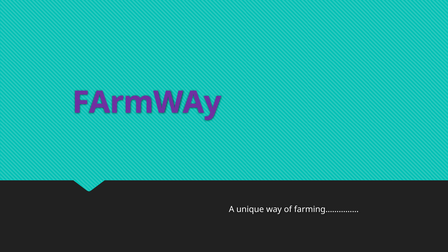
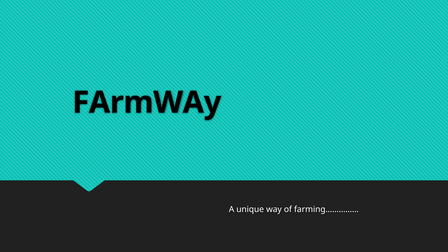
FArmWAy colour: purple -> black (147, 103)
